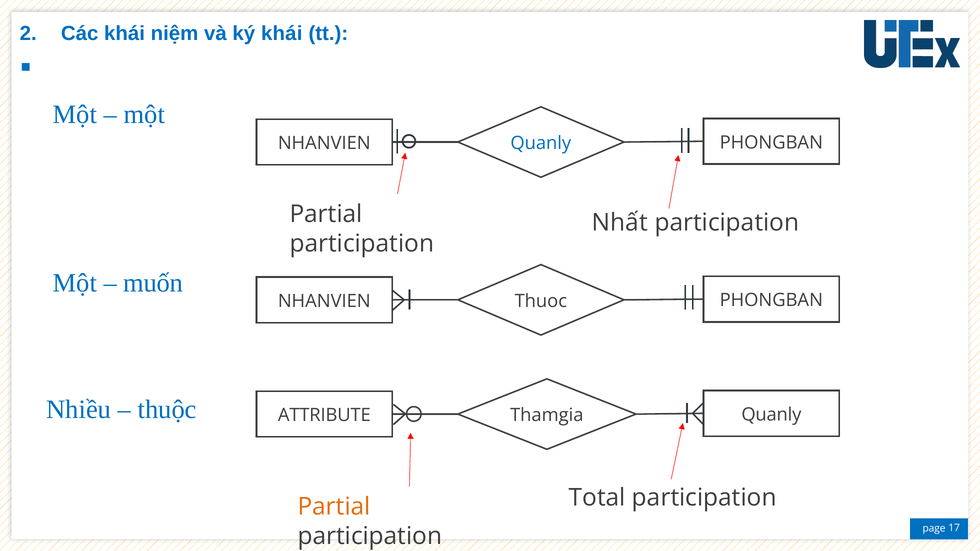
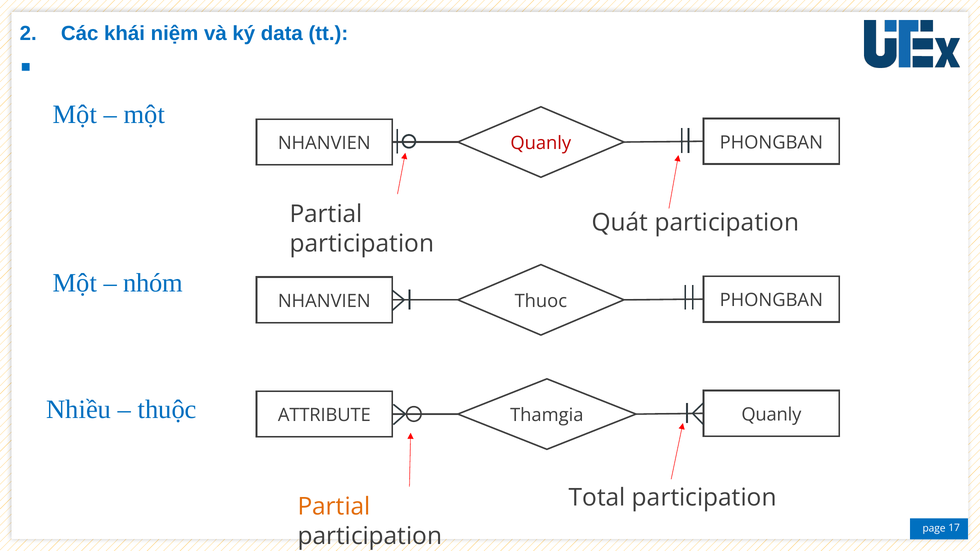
ký khái: khái -> data (282, 33)
Quanly colour: blue -> red (541, 143)
Nhất: Nhất -> Quát (620, 223)
muốn: muốn -> nhóm (153, 283)
